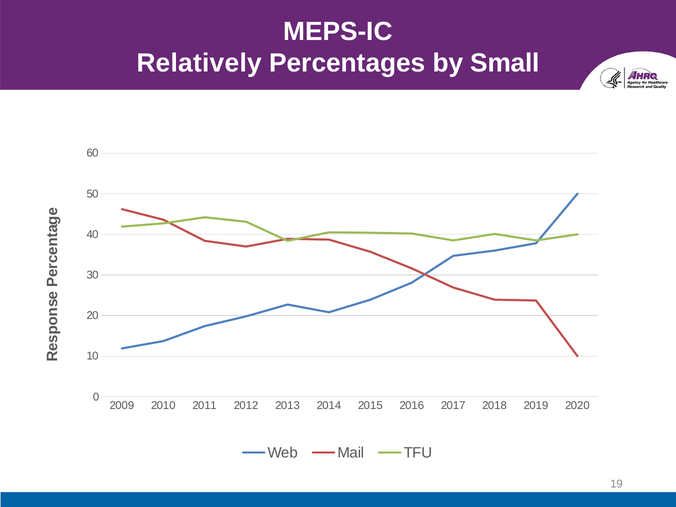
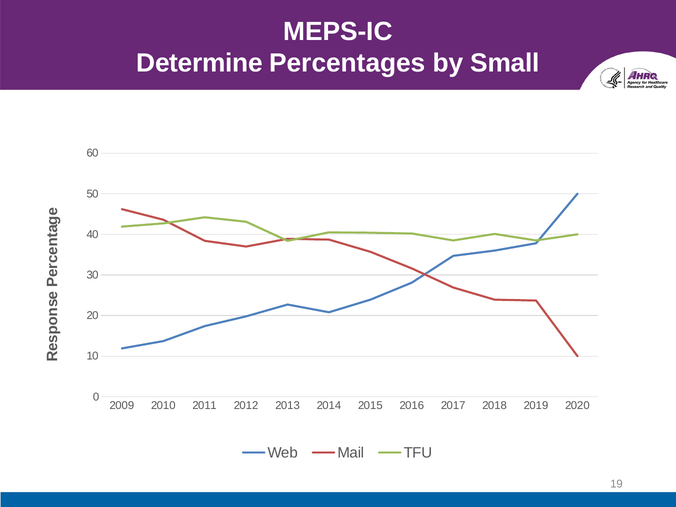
Relatively: Relatively -> Determine (200, 63)
